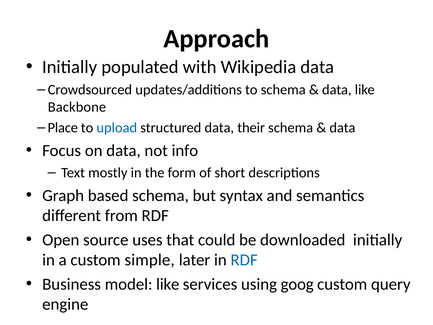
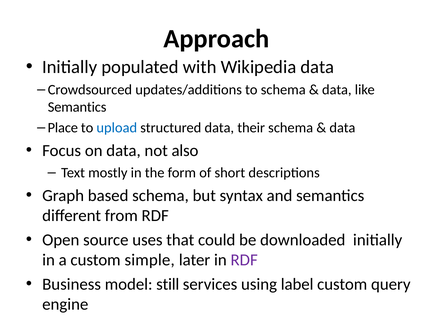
Backbone: Backbone -> Semantics (77, 107)
info: info -> also (185, 151)
RDF colour: blue -> purple (244, 260)
model like: like -> still (168, 284)
goog: goog -> label (297, 284)
